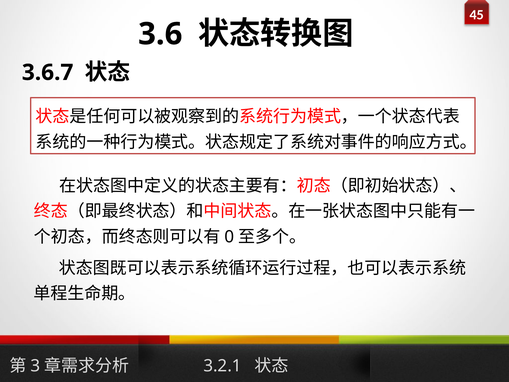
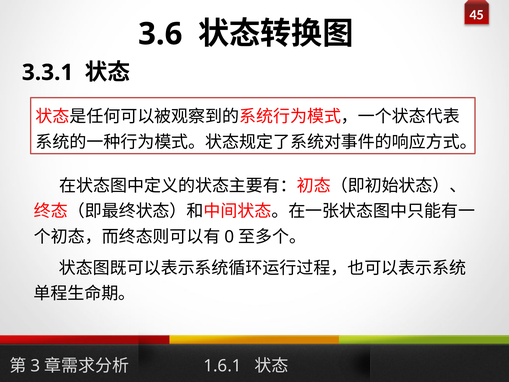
3.6.7: 3.6.7 -> 3.3.1 (48, 72)
3.2.1: 3.2.1 -> 1.6.1 (223, 366)
